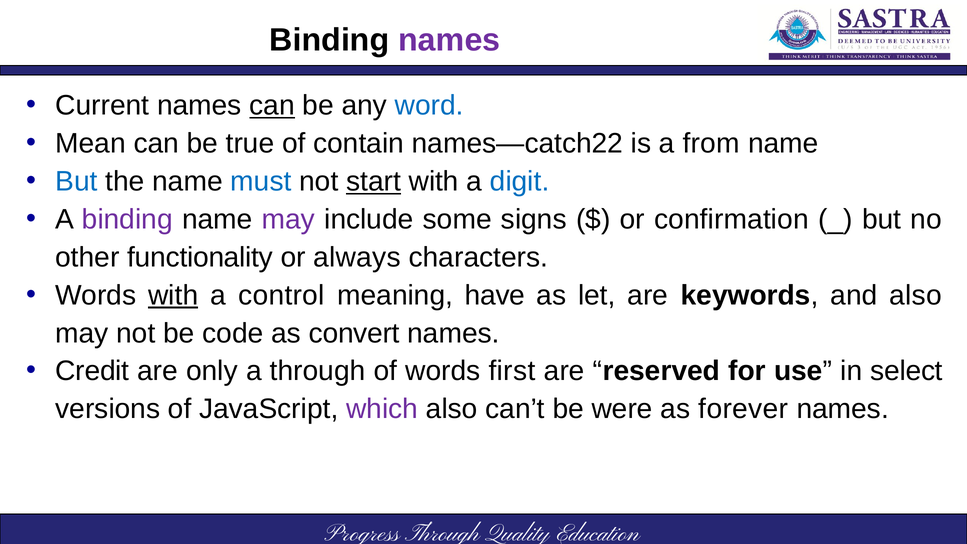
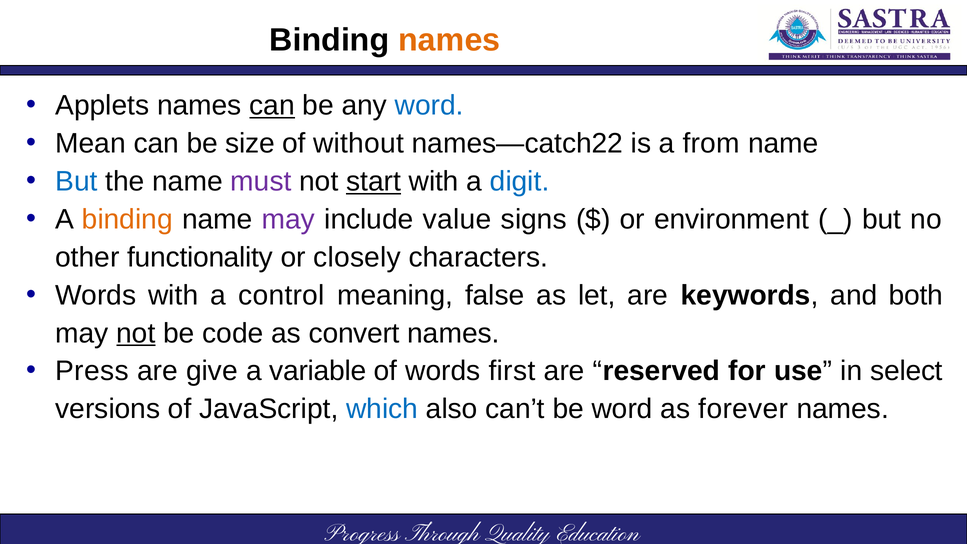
names colour: purple -> orange (449, 40)
Current: Current -> Applets (102, 106)
true: true -> size (250, 144)
contain: contain -> without (359, 144)
must colour: blue -> purple (261, 182)
binding colour: purple -> orange (127, 219)
some: some -> value (457, 219)
confirmation: confirmation -> environment (732, 219)
always: always -> closely (357, 257)
with underline: present -> none (173, 295)
have: have -> false (495, 295)
and also: also -> both (916, 295)
not underline: none -> present (136, 333)
Credit: Credit -> Press (92, 371)
only: only -> give (212, 371)
a through: through -> variable (318, 371)
which colour: purple -> blue (382, 409)
be were: were -> word (622, 409)
